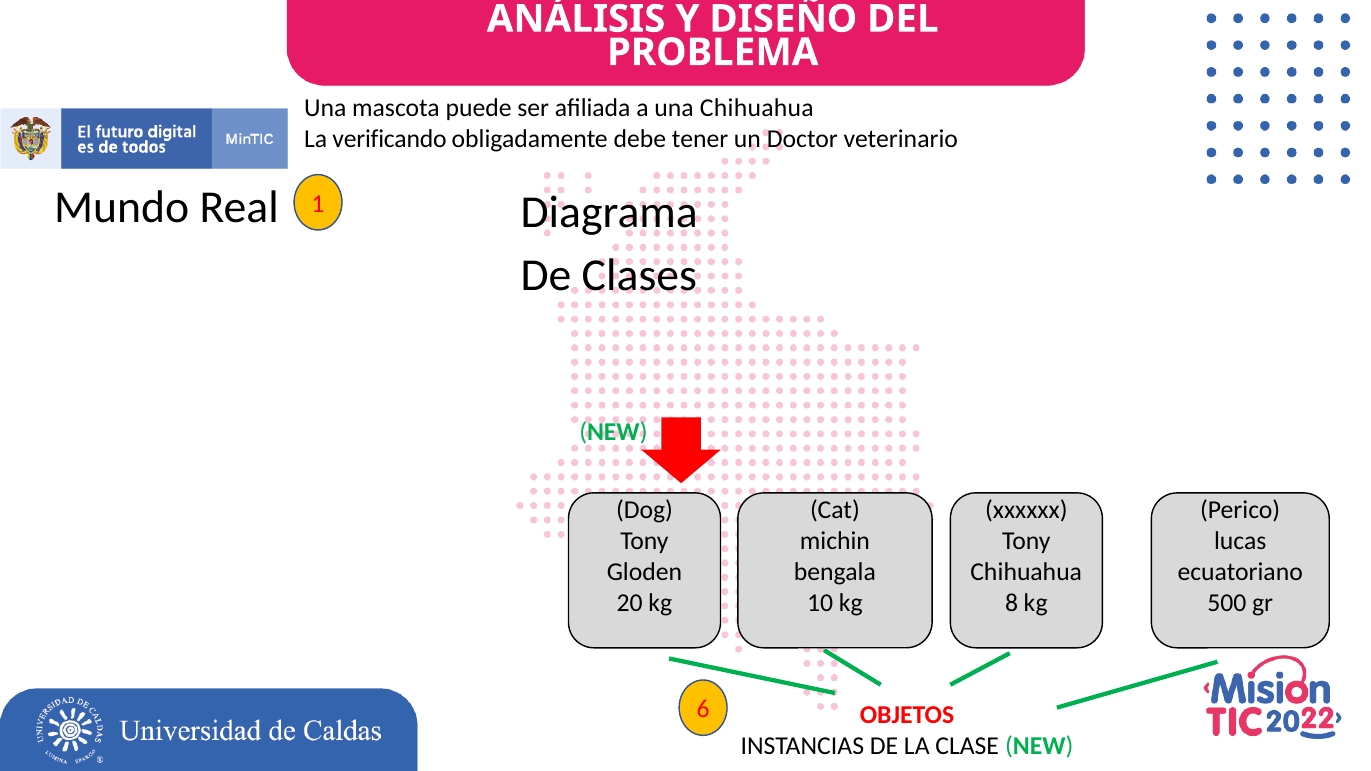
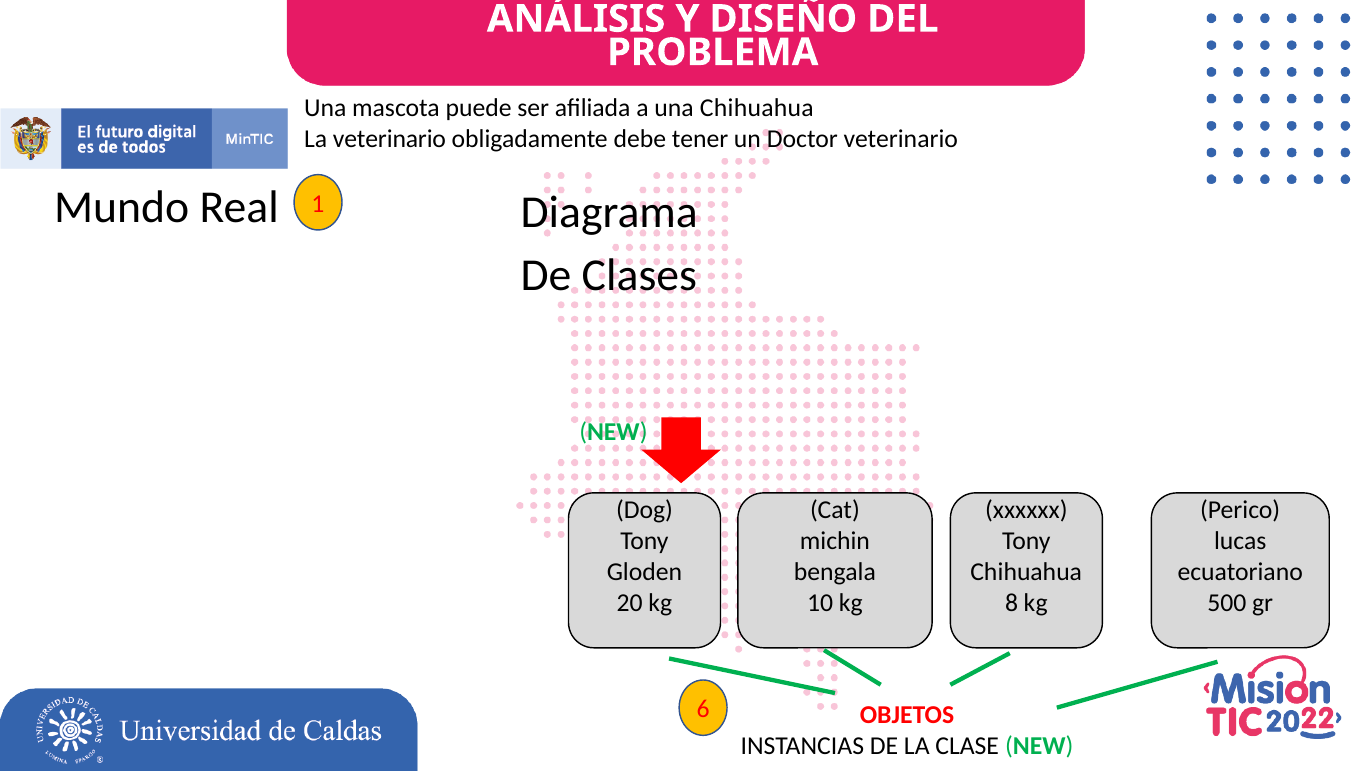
La verificando: verificando -> veterinario (389, 139)
